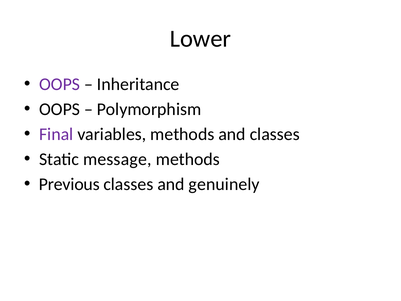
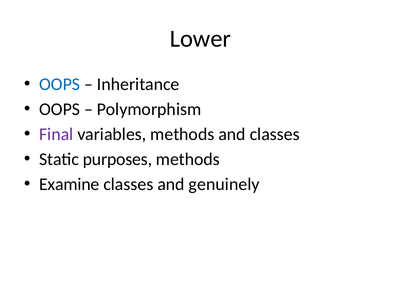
OOPS colour: purple -> blue (60, 84)
message: message -> purposes (117, 159)
Previous: Previous -> Examine (69, 184)
